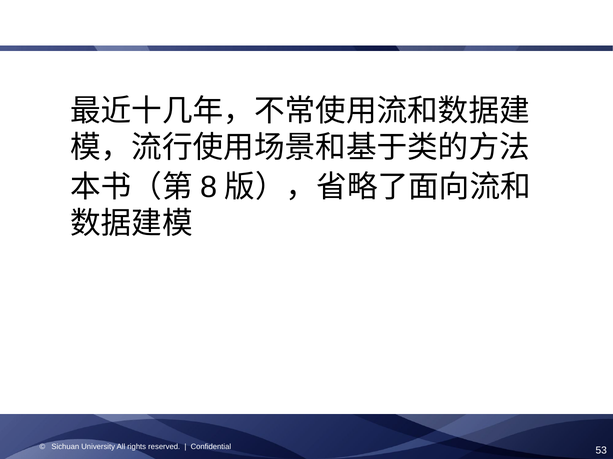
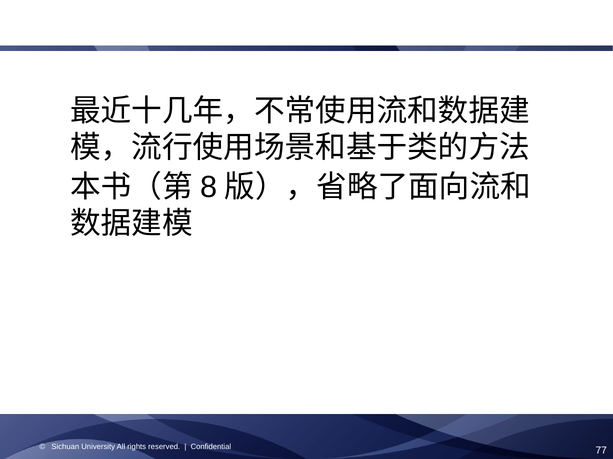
53: 53 -> 77 (601, 451)
